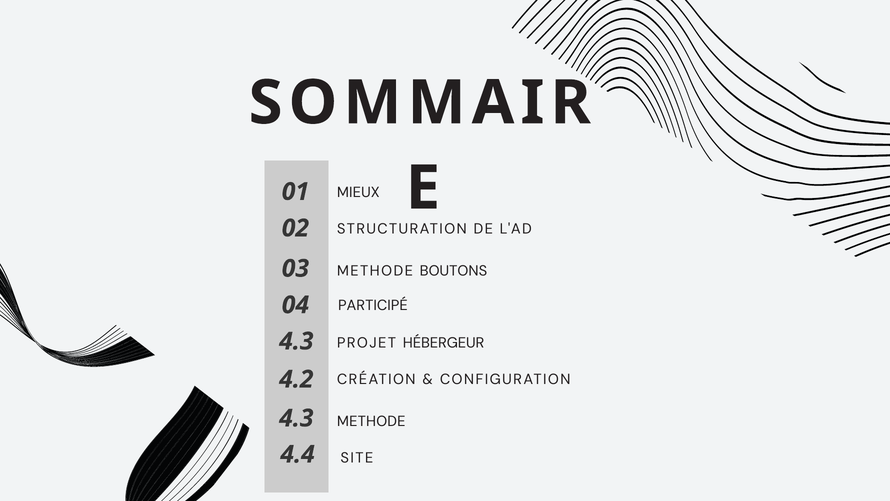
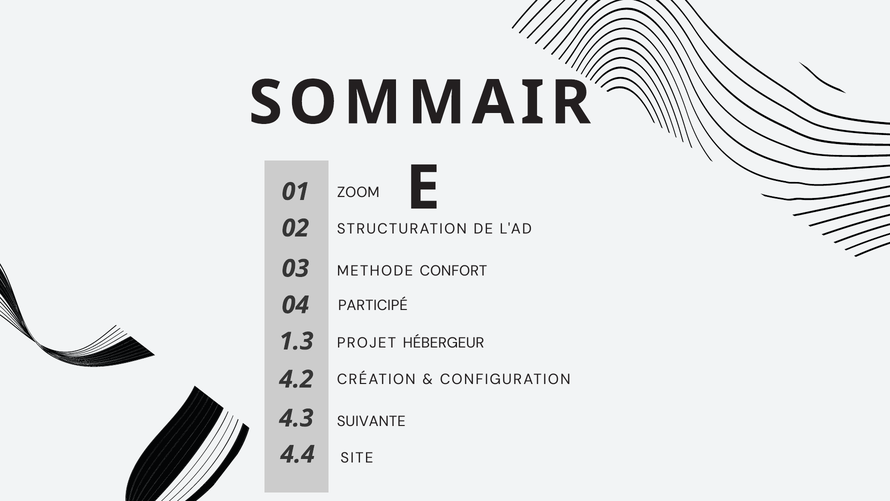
MIEUX: MIEUX -> ZOOM (358, 192)
BOUTONS: BOUTONS -> CONFORT (453, 271)
4.3: 4.3 -> 1.3 (296, 341)
METHODE: METHODE -> SUIVANTE (371, 421)
